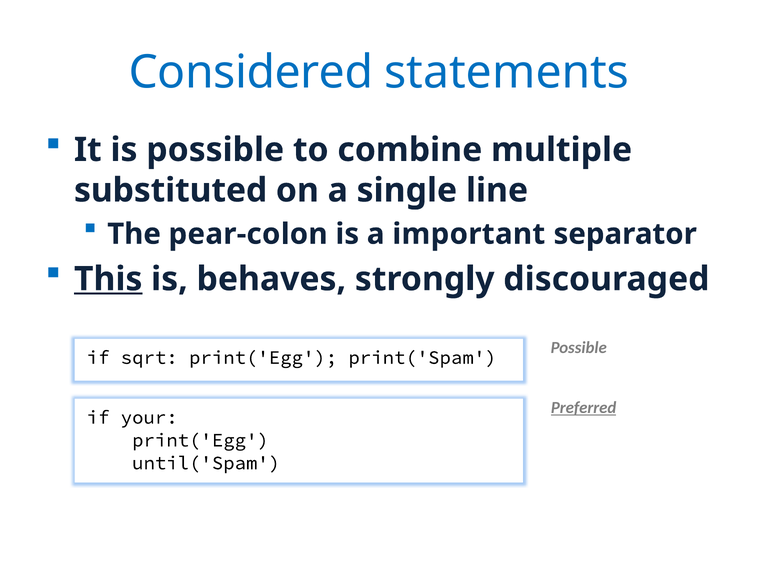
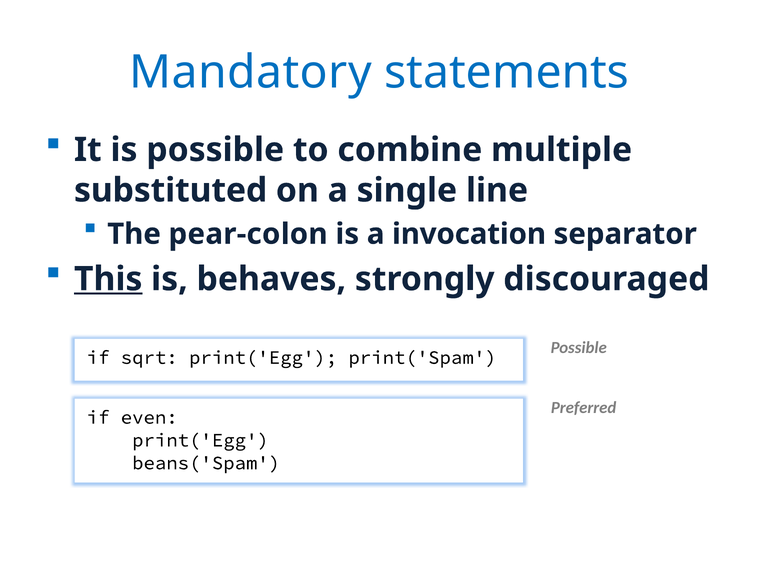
Considered: Considered -> Mandatory (250, 72)
important: important -> invocation (469, 234)
Preferred underline: present -> none (584, 407)
your: your -> even (149, 417)
until('Spam: until('Spam -> beans('Spam (206, 462)
